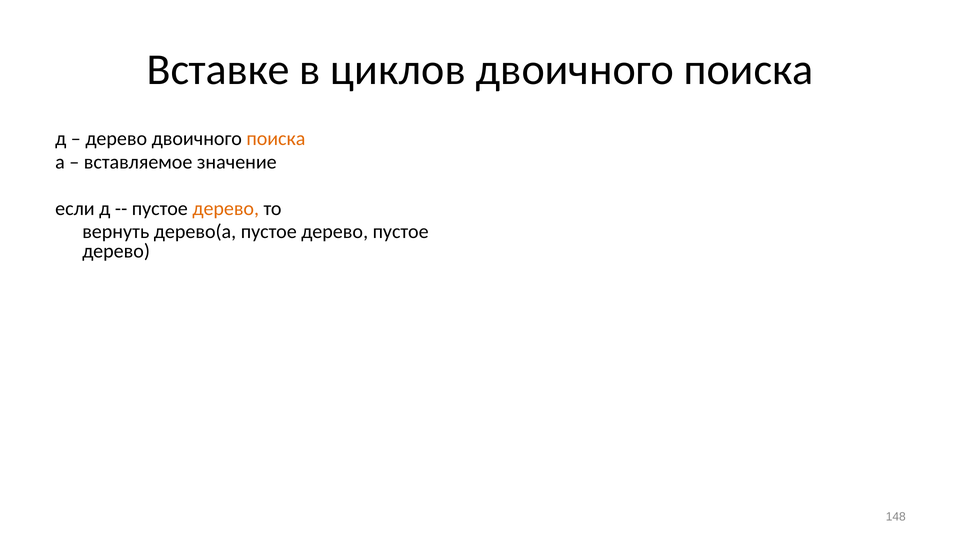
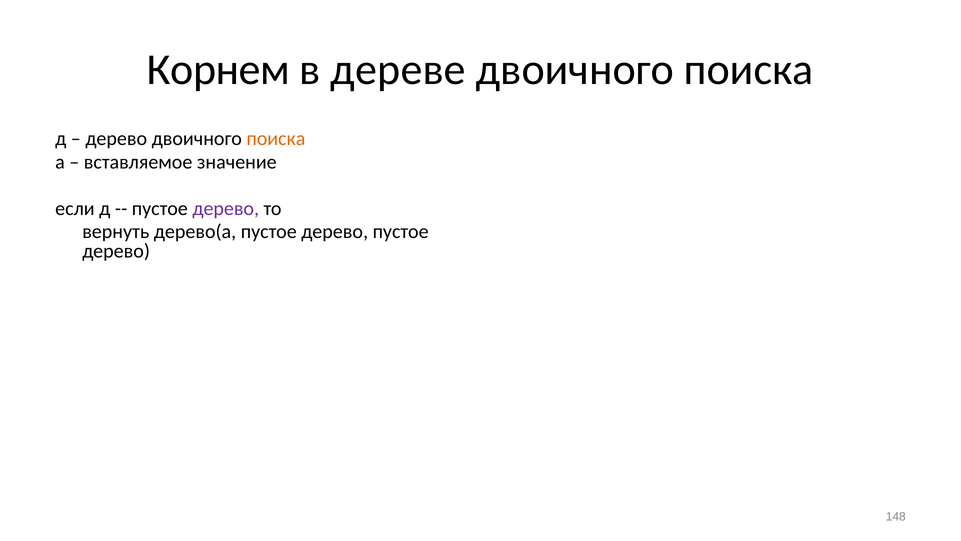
Вставке: Вставке -> Корнем (218, 70)
циклов: циклов -> дереве (398, 70)
дерево colour: orange -> purple (226, 208)
